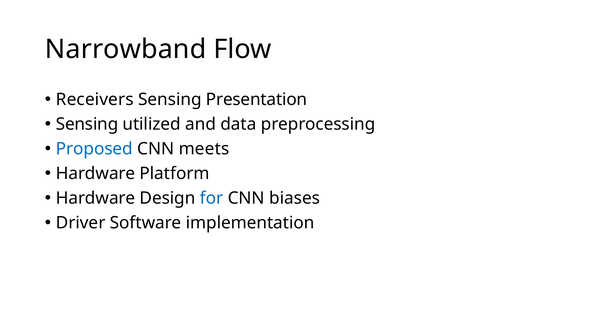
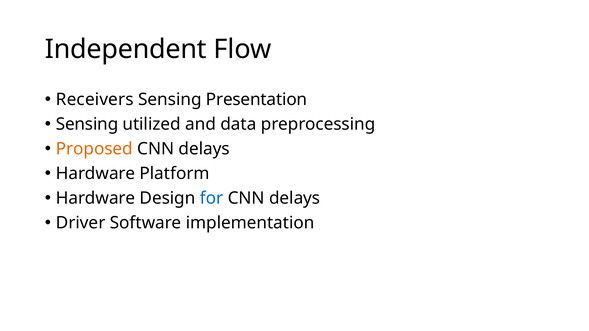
Narrowband: Narrowband -> Independent (126, 49)
Proposed colour: blue -> orange (94, 149)
meets: meets -> delays (204, 149)
biases: biases -> delays (295, 198)
